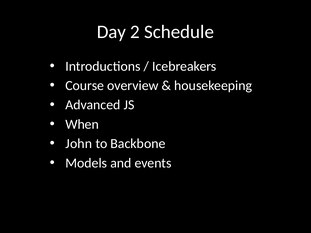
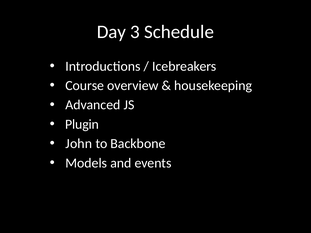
2: 2 -> 3 (135, 32)
When: When -> Plugin (82, 124)
